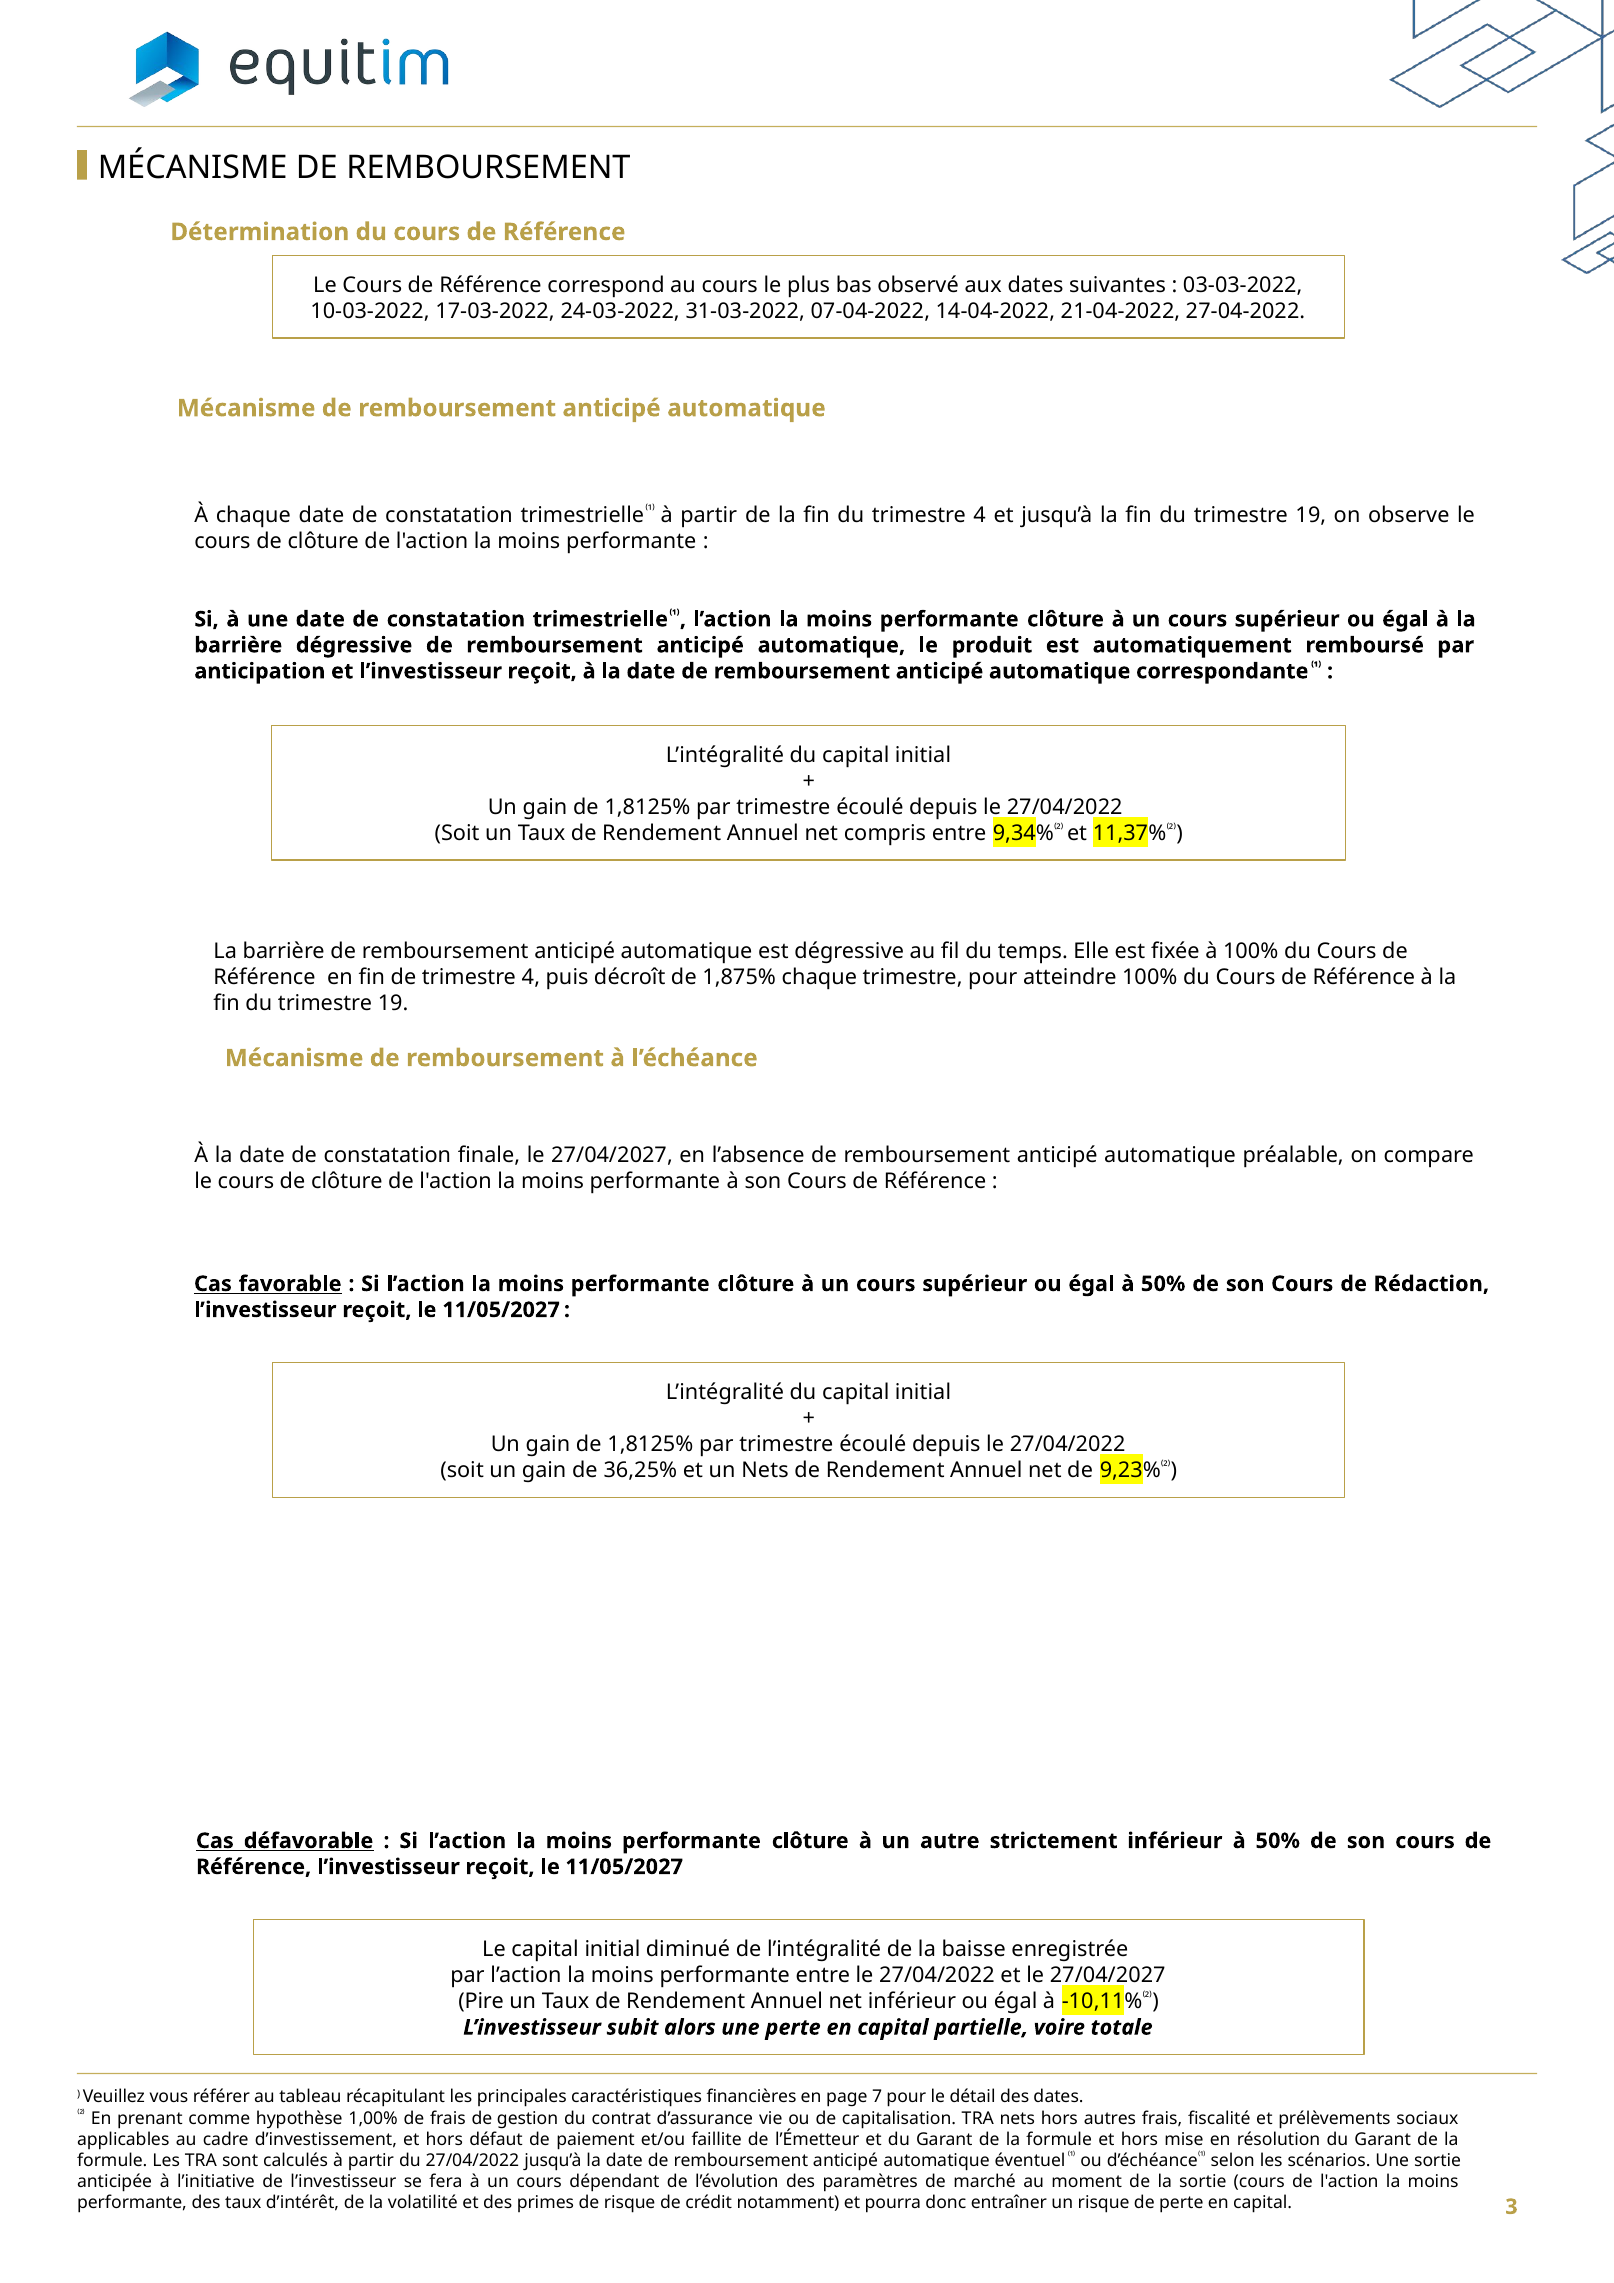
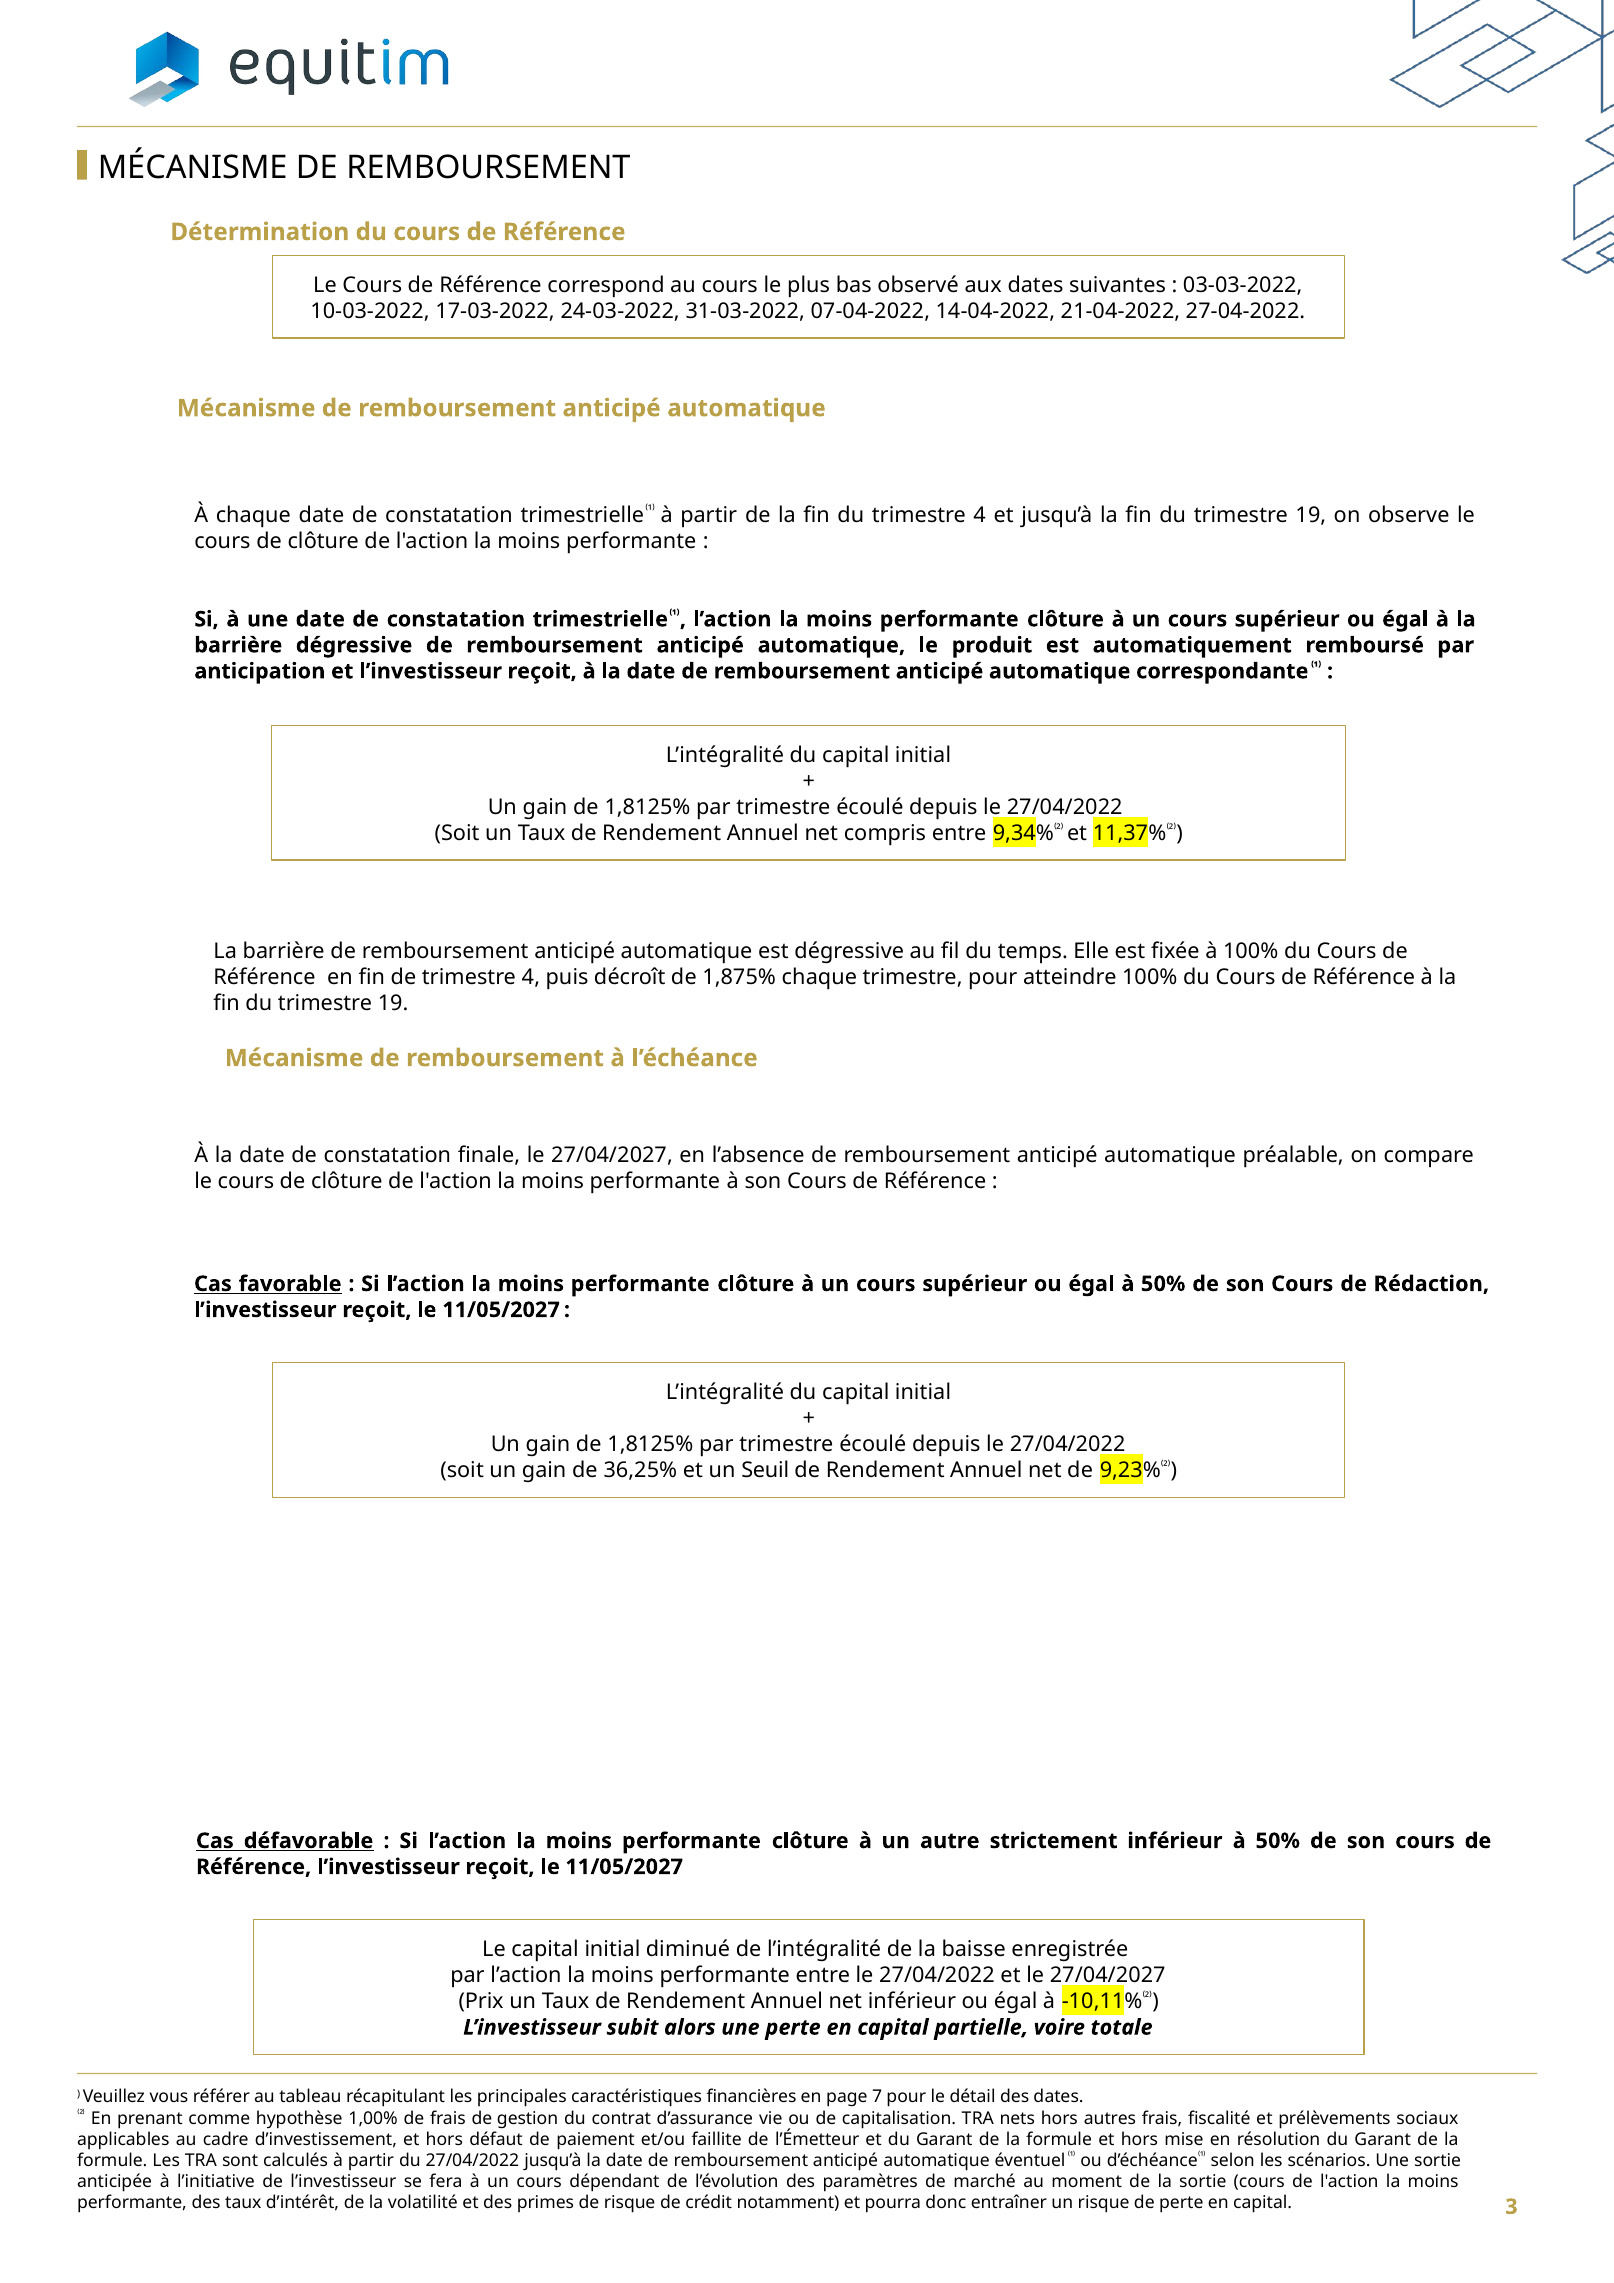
un Nets: Nets -> Seuil (765, 1470)
Pire: Pire -> Prix (481, 2001)
